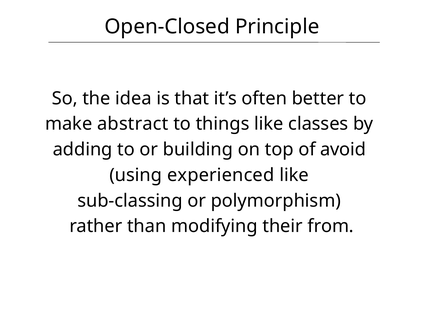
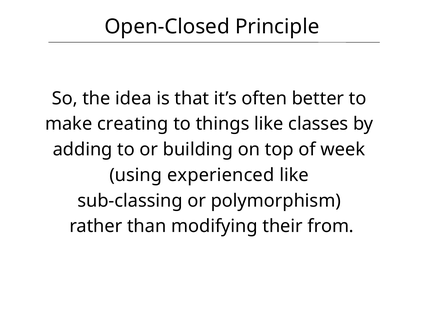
abstract: abstract -> creating (133, 124)
avoid: avoid -> week (343, 150)
